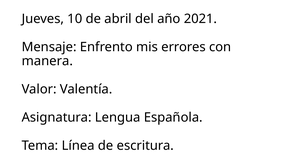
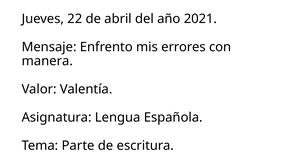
10: 10 -> 22 (75, 19)
Línea: Línea -> Parte (78, 145)
